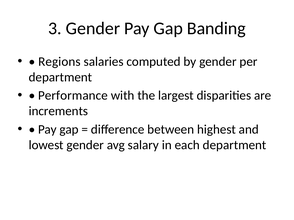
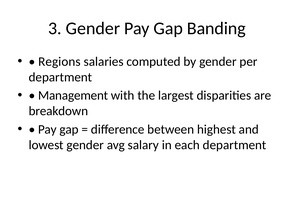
Performance: Performance -> Management (73, 96)
increments: increments -> breakdown (58, 111)
